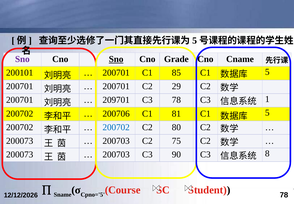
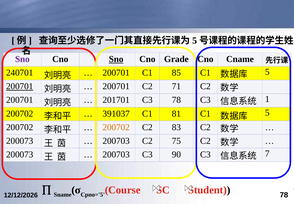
200101: 200101 -> 240701 (20, 73)
200701 underline: none -> present (20, 86)
29: 29 -> 71 (176, 86)
209701: 209701 -> 201701 (116, 100)
200706: 200706 -> 391037 (116, 113)
200702 colour: blue -> orange (116, 127)
80: 80 -> 83 (176, 127)
8: 8 -> 7 (267, 153)
